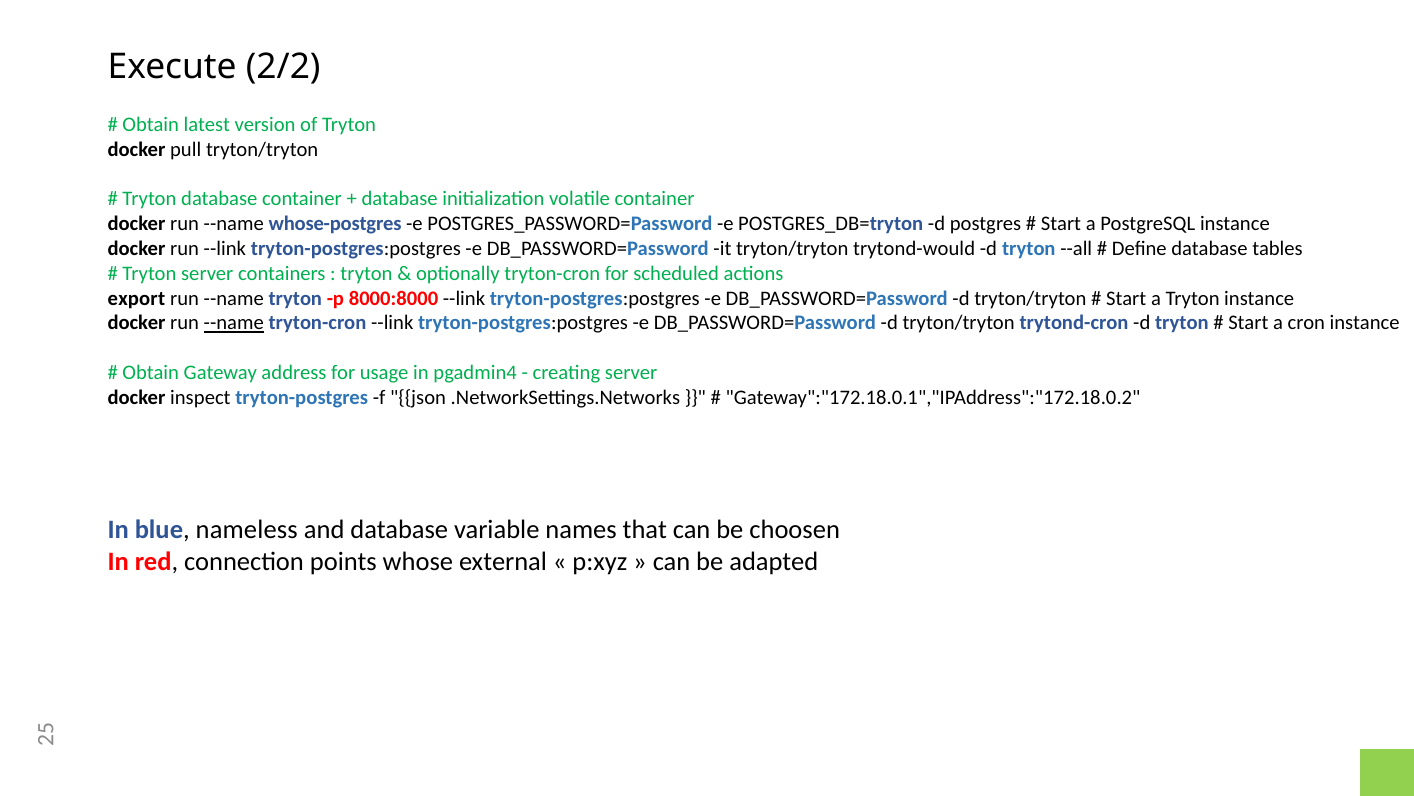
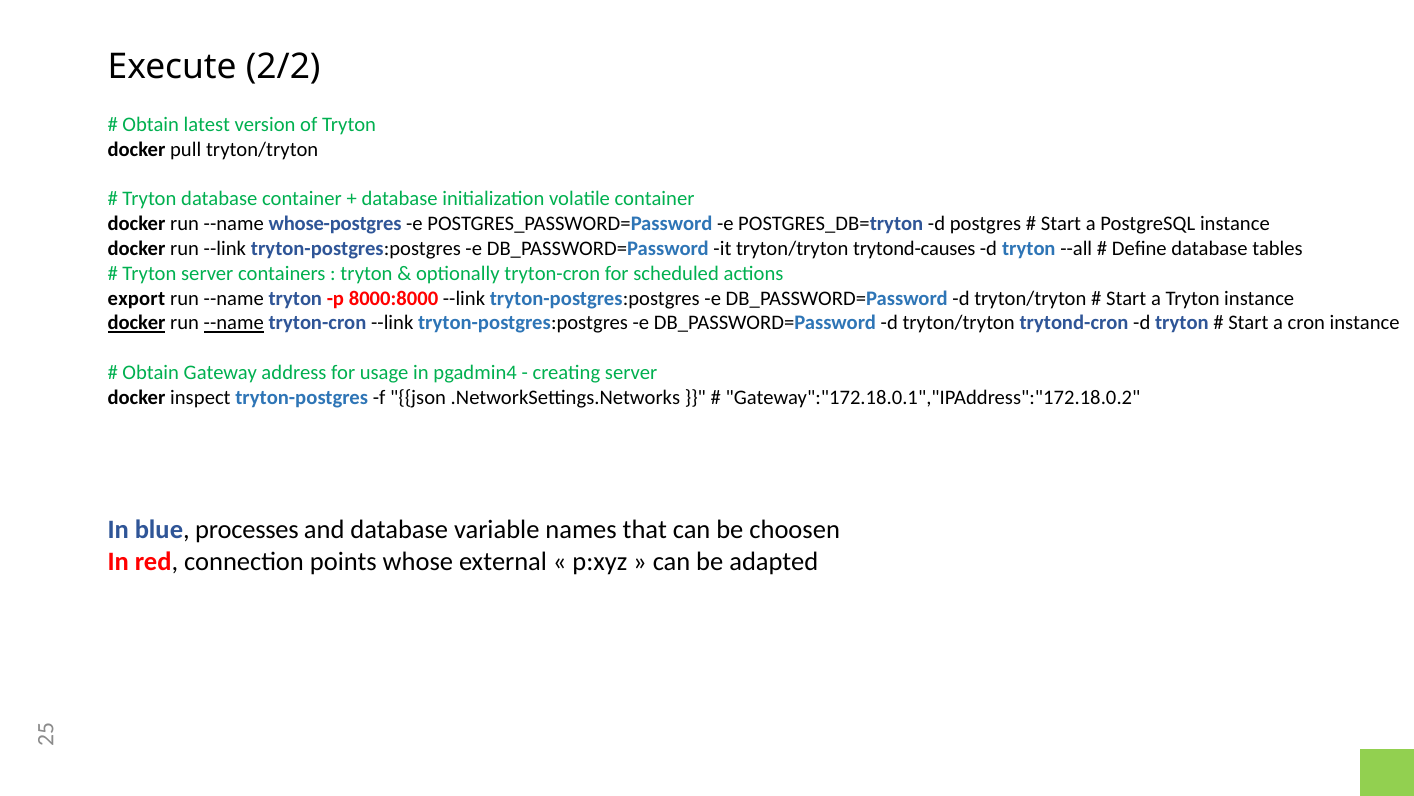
trytond-would: trytond-would -> trytond-causes (914, 249)
docker underline: none -> present (137, 323)
nameless: nameless -> processes (247, 530)
